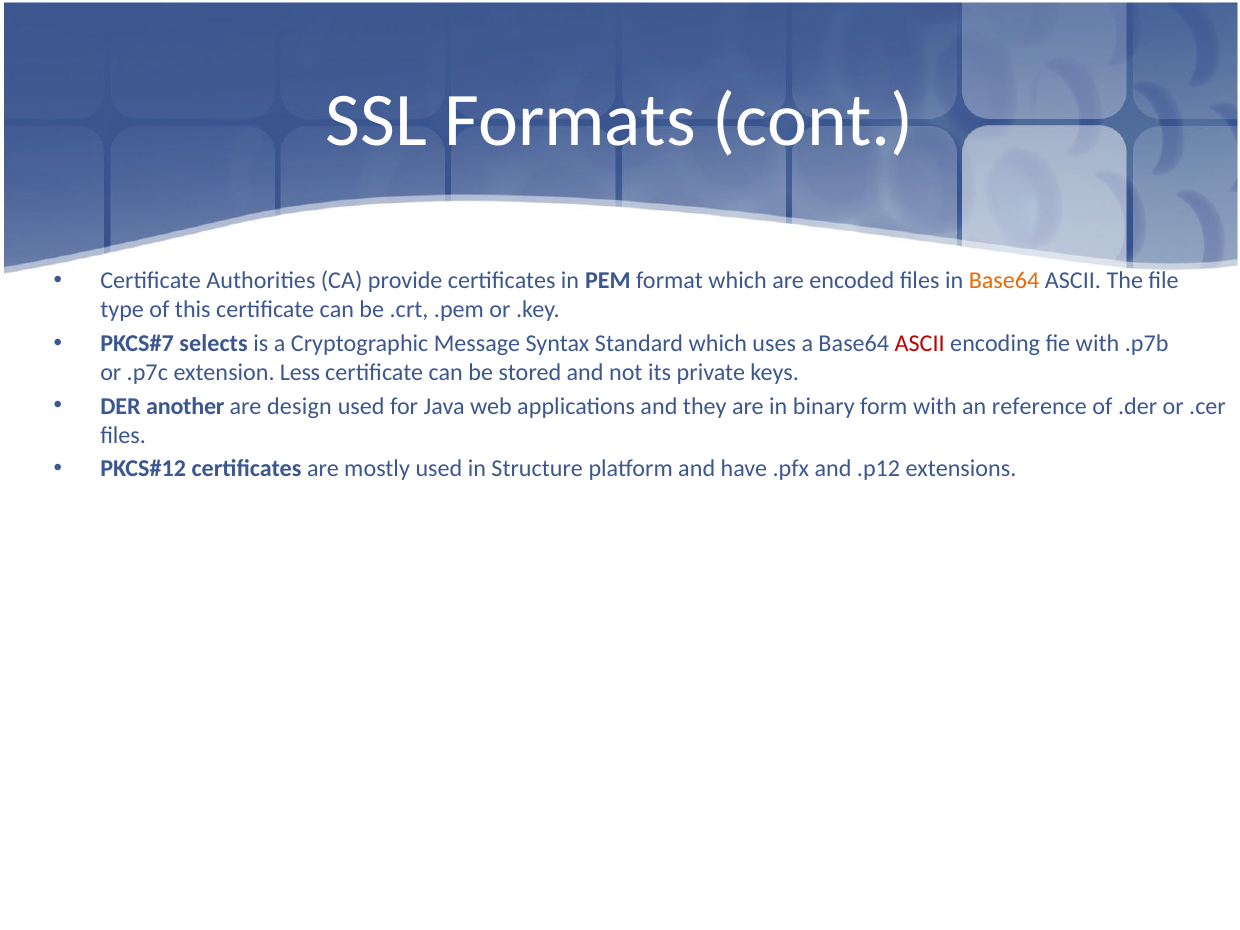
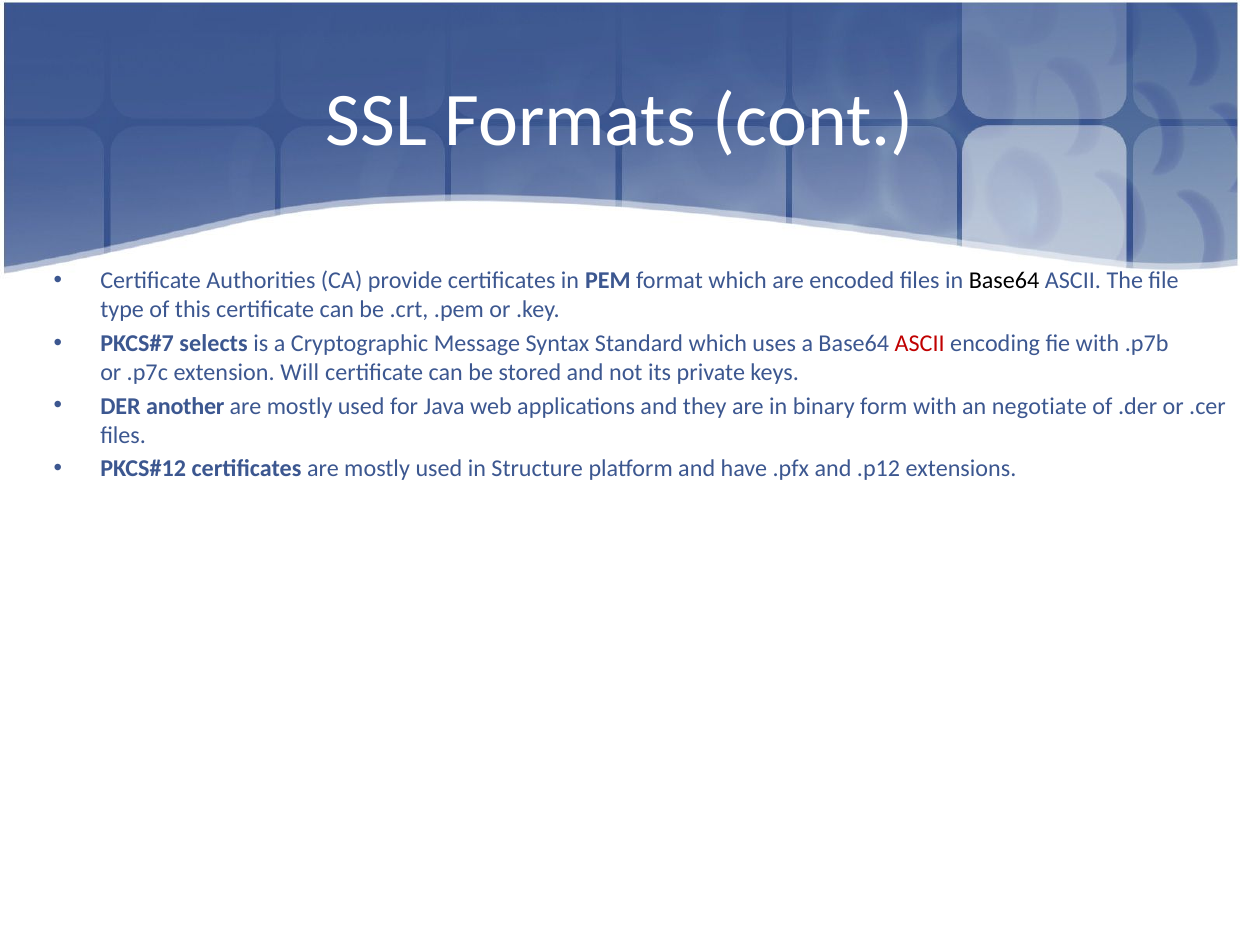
Base64 colour: orange -> black (1004, 281)
Less: Less -> Will (300, 372)
design: design -> mostly (300, 406)
reference: reference -> negotiate (1039, 406)
